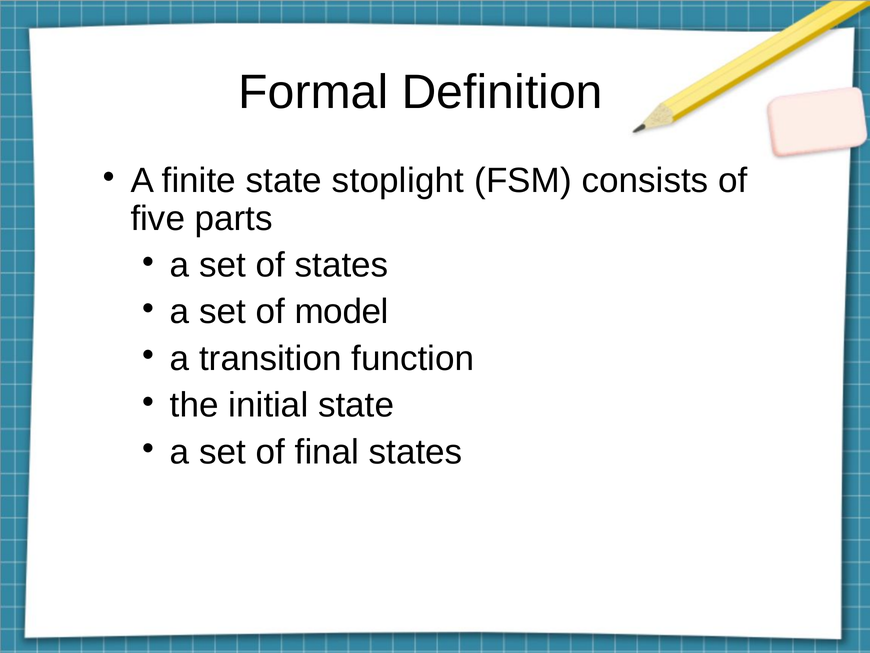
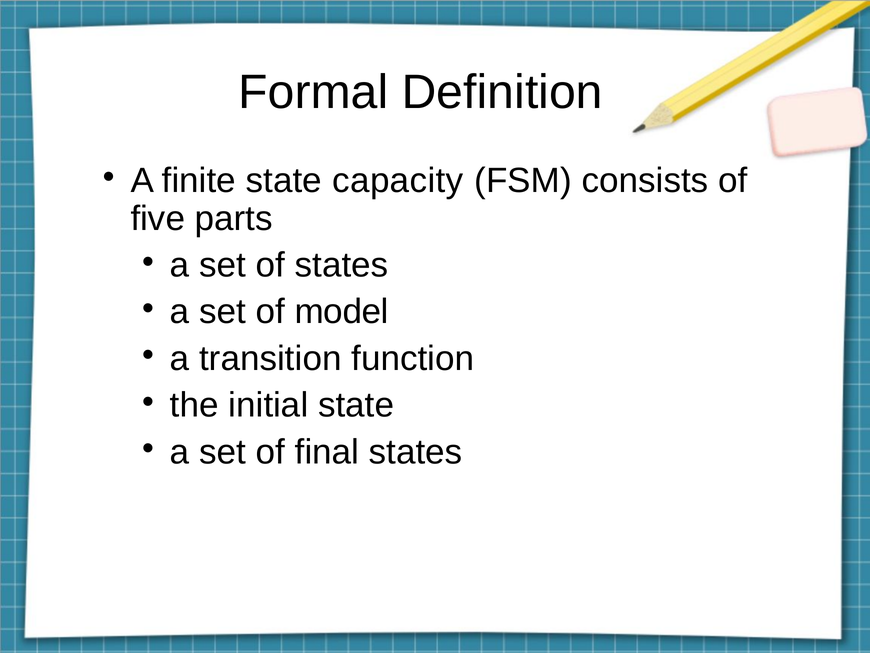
stoplight: stoplight -> capacity (398, 181)
